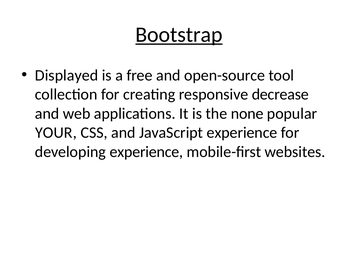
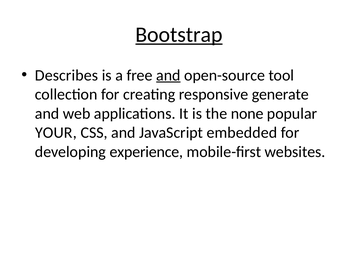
Displayed: Displayed -> Describes (67, 75)
and underline: none -> present (168, 75)
decrease: decrease -> generate (280, 94)
JavaScript experience: experience -> embedded (242, 132)
